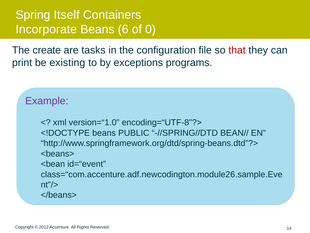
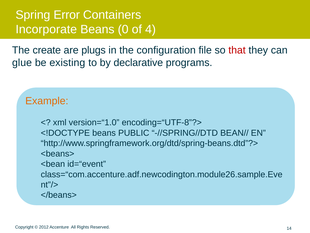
Itself: Itself -> Error (67, 15)
6: 6 -> 0 (123, 29)
0: 0 -> 4 (151, 29)
tasks: tasks -> plugs (94, 50)
print: print -> glue (22, 62)
exceptions: exceptions -> declarative (138, 62)
Example colour: purple -> orange (47, 101)
